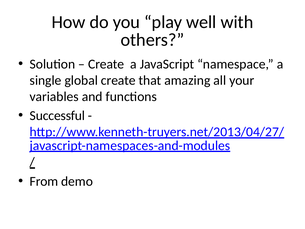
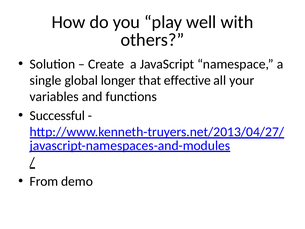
global create: create -> longer (118, 80)
amazing: amazing -> effective (187, 80)
